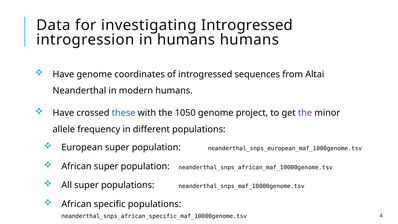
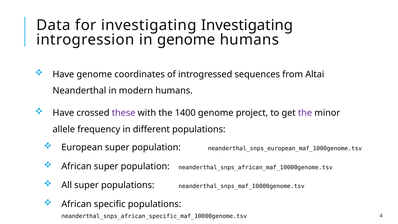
investigating Introgressed: Introgressed -> Investigating (247, 25)
in humans: humans -> genome (186, 40)
these colour: blue -> purple (124, 113)
1050: 1050 -> 1400 (185, 113)
